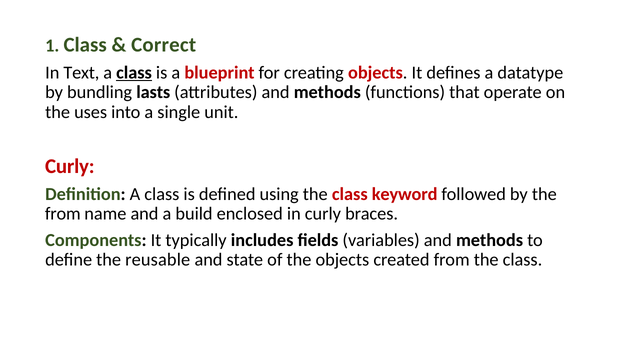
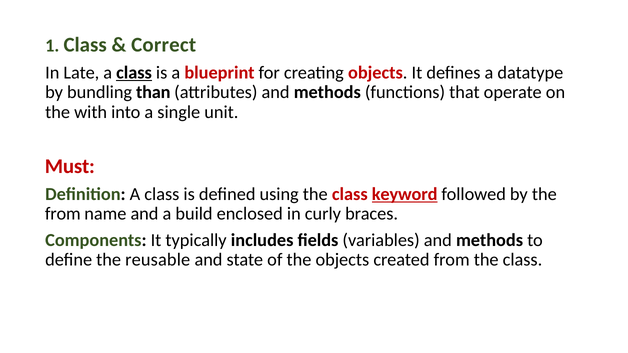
Text: Text -> Late (81, 73)
lasts: lasts -> than (153, 92)
uses: uses -> with (91, 112)
Curly: Curly -> Must (70, 166)
keyword underline: none -> present (405, 194)
